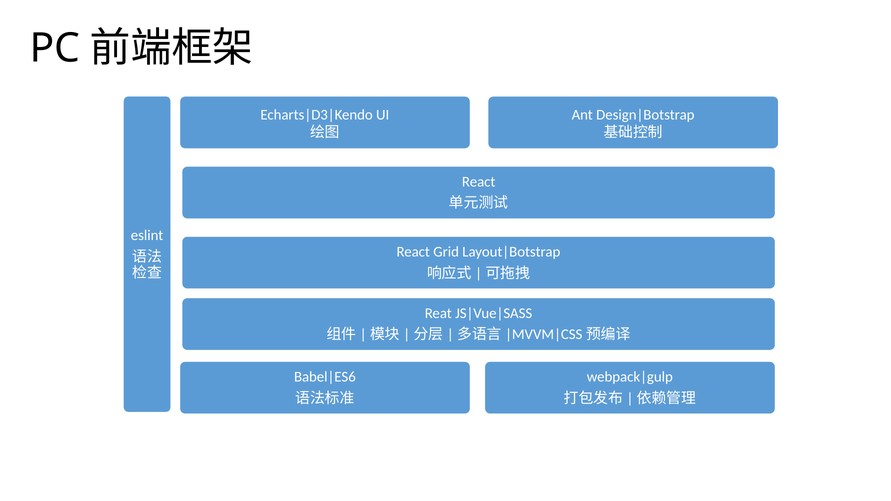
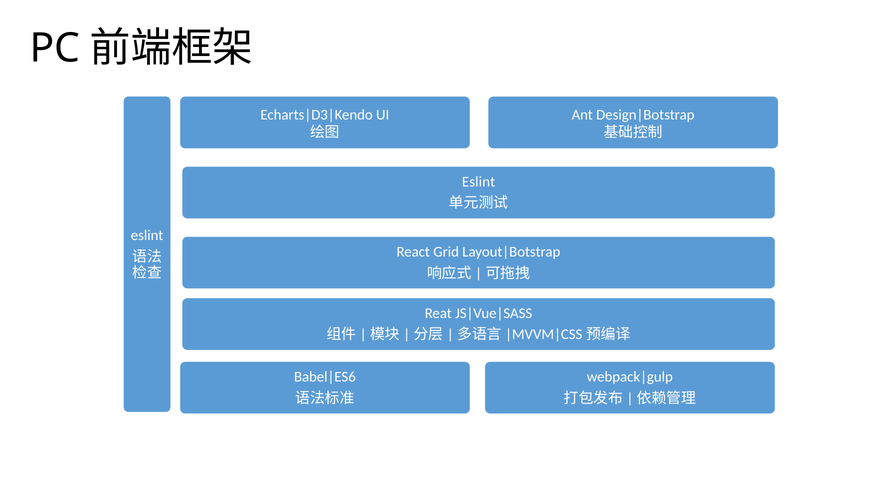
React: React -> Eslint (479, 182)
